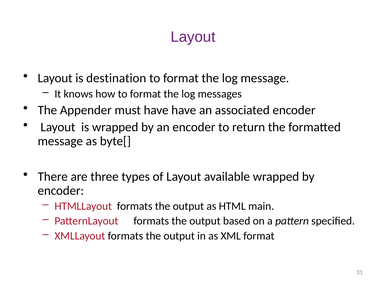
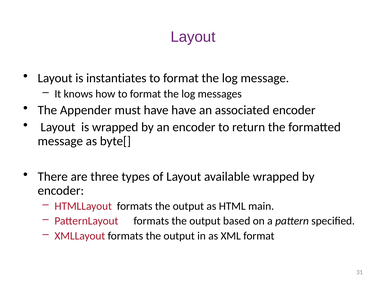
destination: destination -> instantiates (116, 78)
